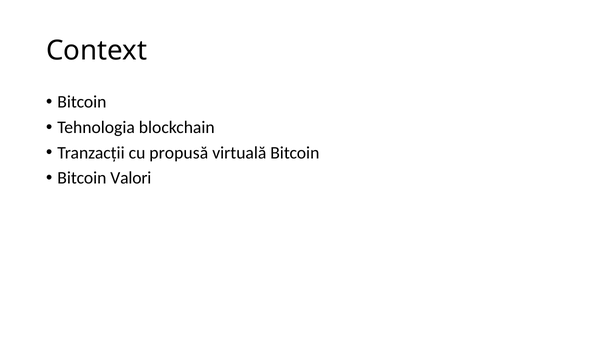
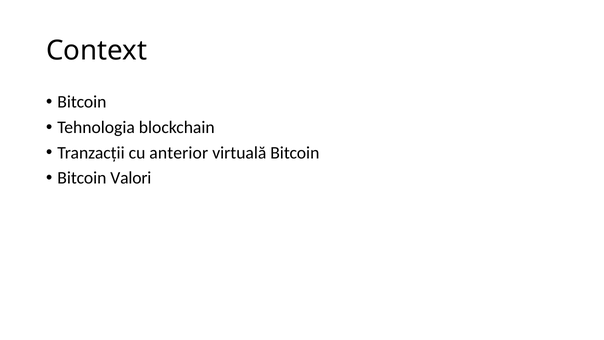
propusă: propusă -> anterior (179, 153)
